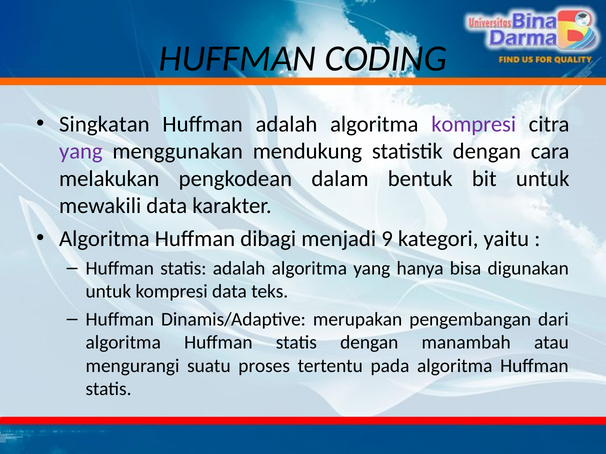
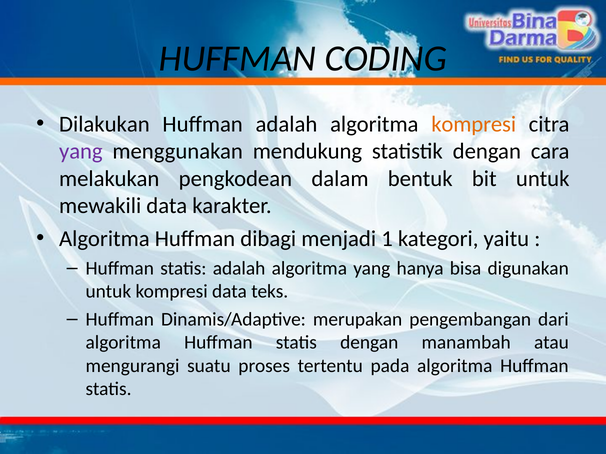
Singkatan: Singkatan -> Dilakukan (104, 124)
kompresi colour: purple -> orange (474, 124)
9: 9 -> 1 (387, 239)
